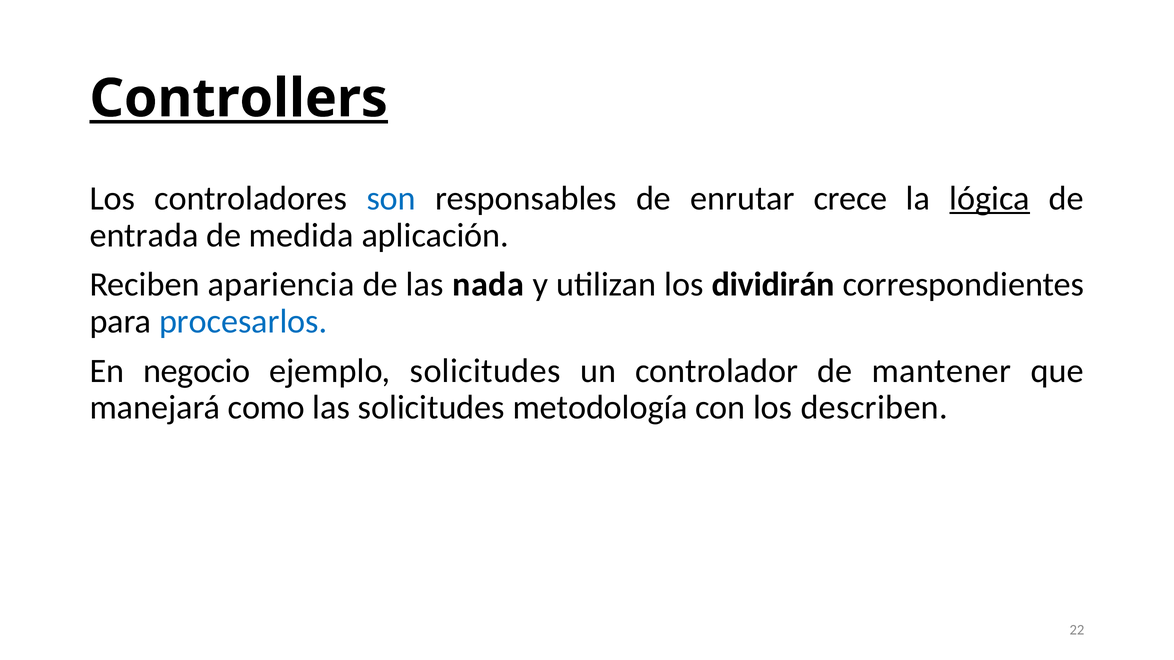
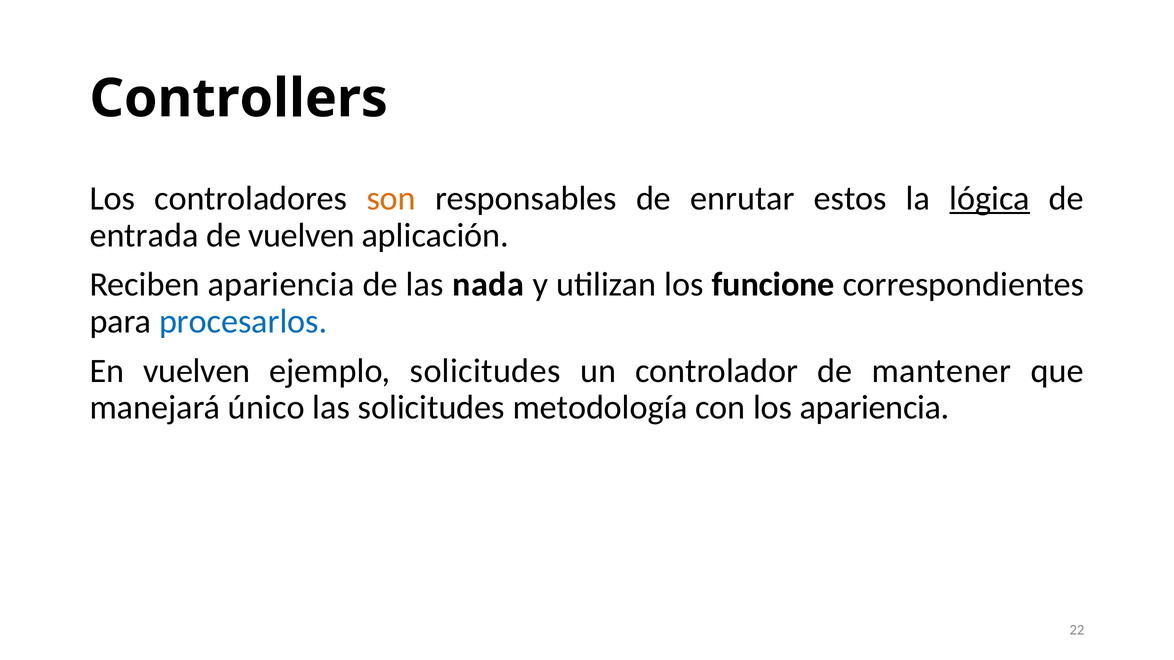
Controllers underline: present -> none (239, 99)
son colour: blue -> orange (391, 198)
crece: crece -> estos (850, 198)
de medida: medida -> vuelven (302, 235)
dividirán: dividirán -> funcione (773, 285)
En negocio: negocio -> vuelven (197, 371)
como: como -> único (266, 408)
los describen: describen -> apariencia (875, 408)
